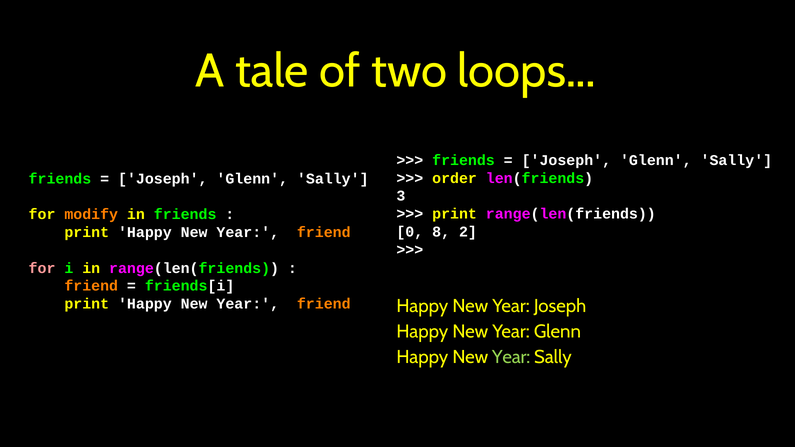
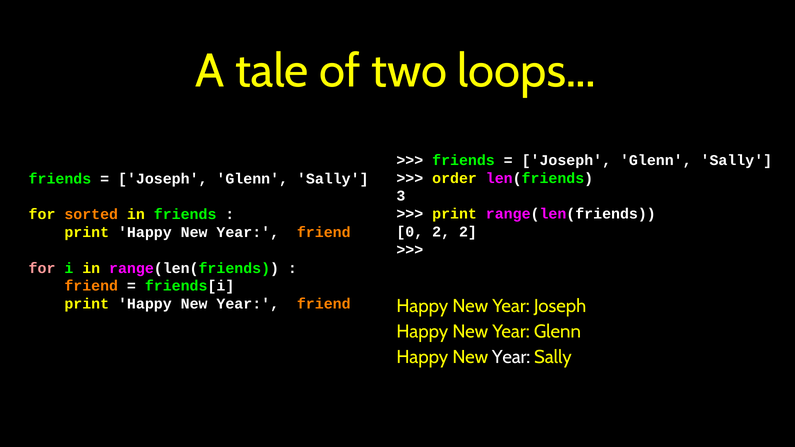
modify: modify -> sorted (91, 215)
0 8: 8 -> 2 (441, 232)
Year colour: light green -> white (511, 357)
